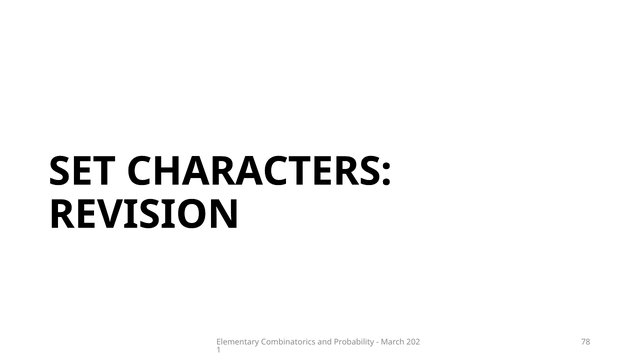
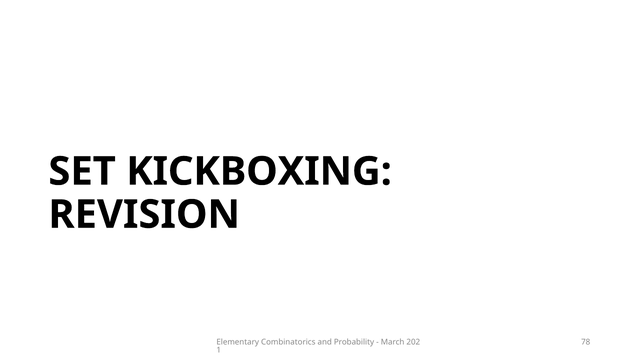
CHARACTERS: CHARACTERS -> KICKBOXING (259, 172)
